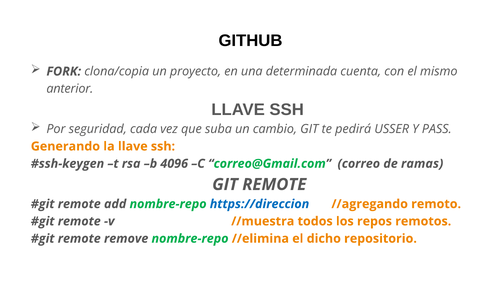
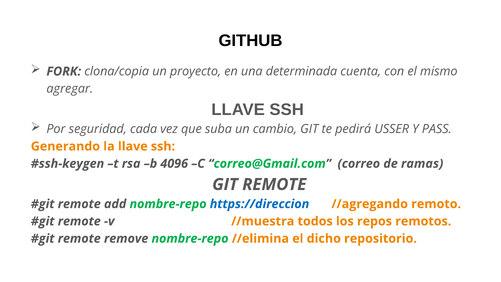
anterior: anterior -> agregar (70, 89)
